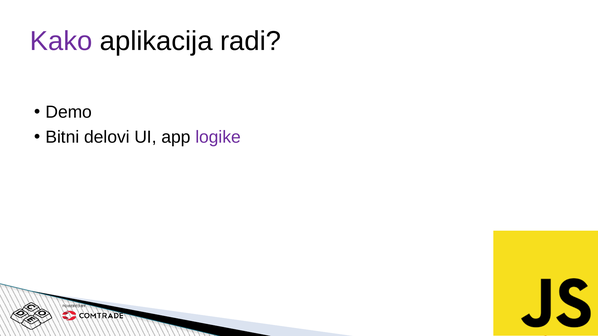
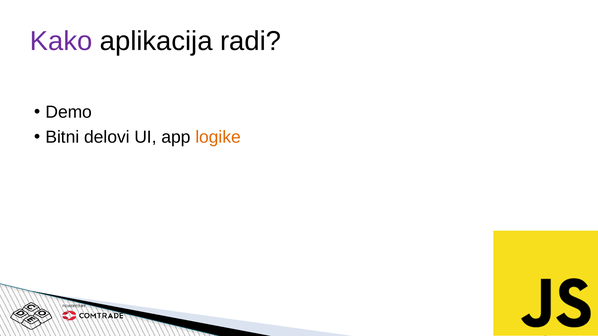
logike colour: purple -> orange (218, 137)
